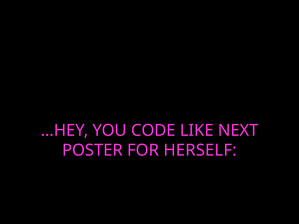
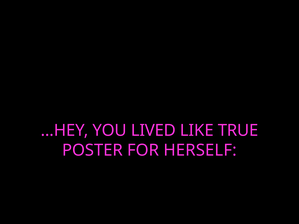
CODE: CODE -> LIVED (153, 130)
NEXT: NEXT -> TRUE (238, 130)
